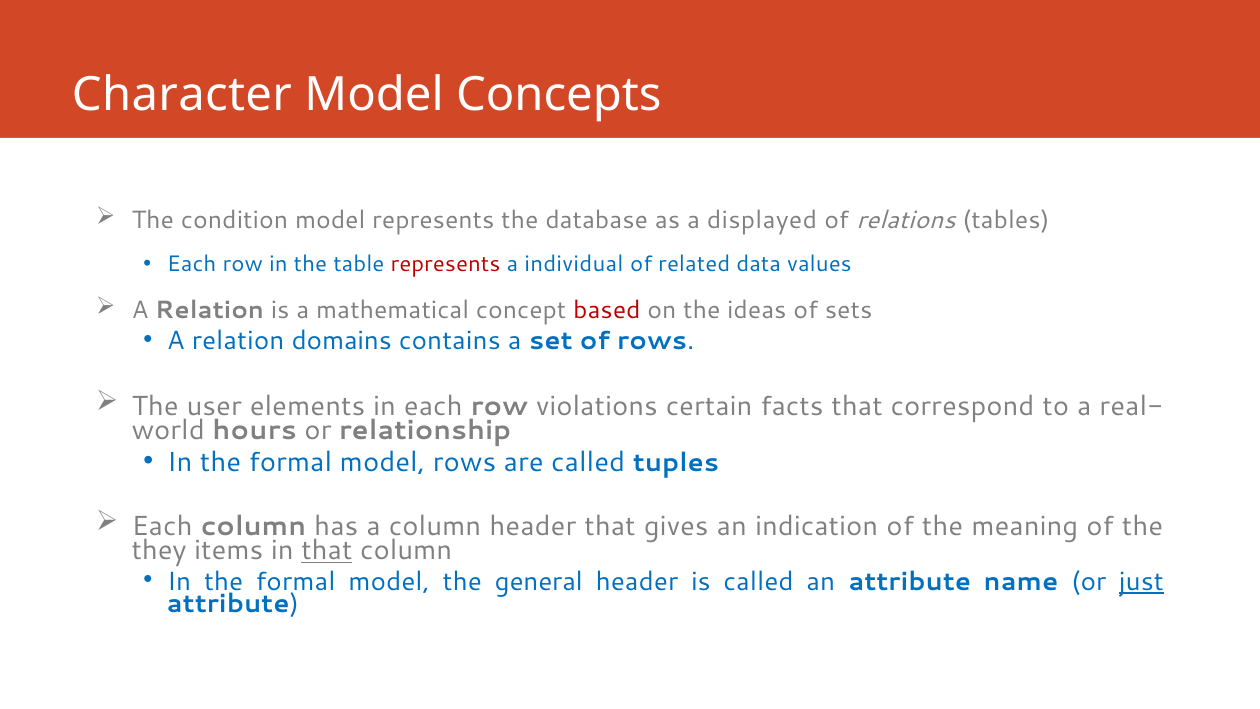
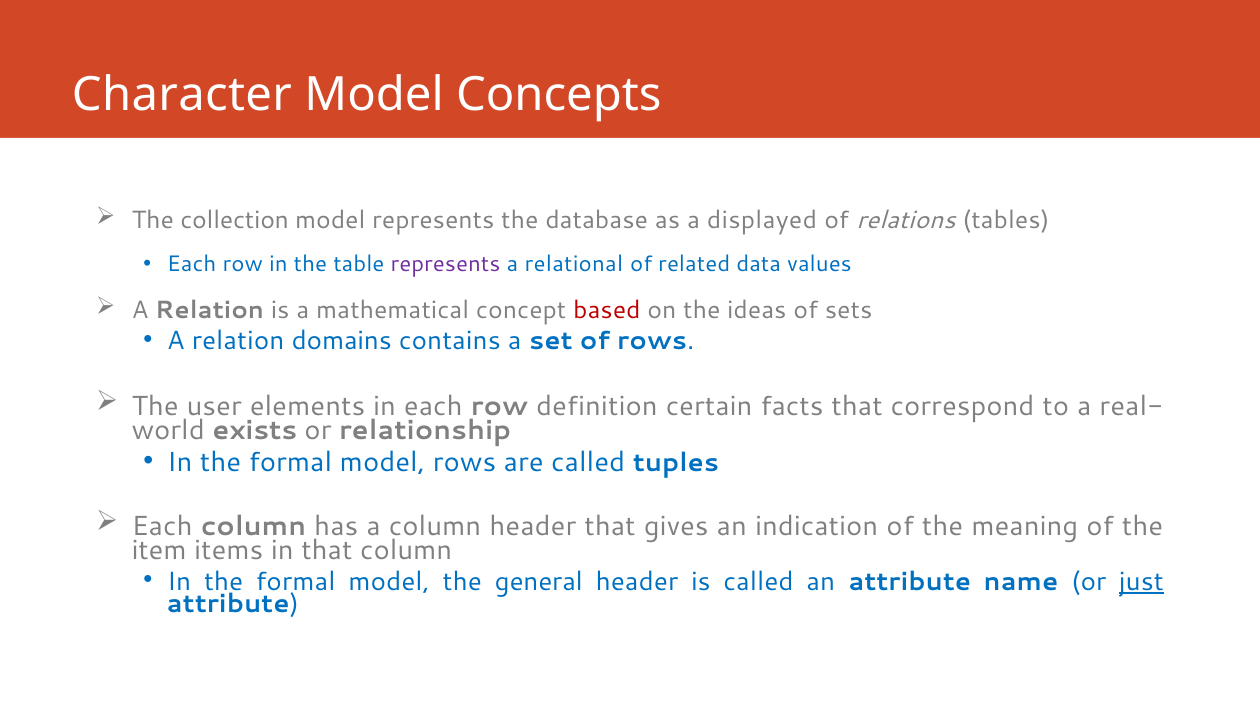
condition: condition -> collection (235, 221)
represents colour: red -> purple (445, 264)
individual: individual -> relational (574, 264)
violations: violations -> definition (597, 406)
hours: hours -> exists (255, 430)
they: they -> item (159, 550)
that underline: present -> none (327, 550)
